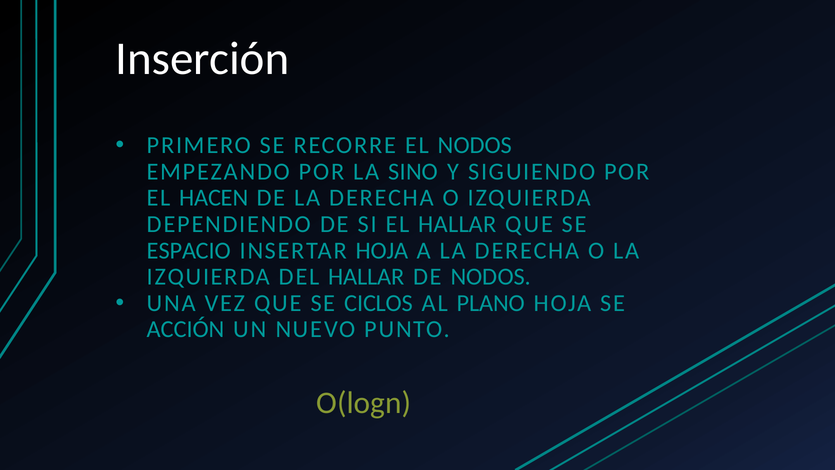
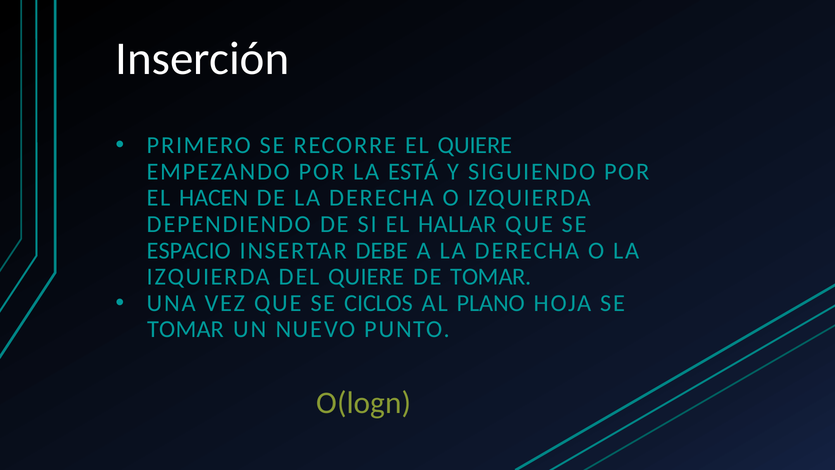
EL NODOS: NODOS -> QUIERE (475, 145)
SINO: SINO -> ESTÁ (413, 172)
INSERTAR HOJA: HOJA -> DEBE (382, 251)
DEL HALLAR: HALLAR -> QUIERE (366, 277)
DE NODOS: NODOS -> TOMAR (491, 277)
ACCIÓN: ACCIÓN -> TOMAR (186, 330)
